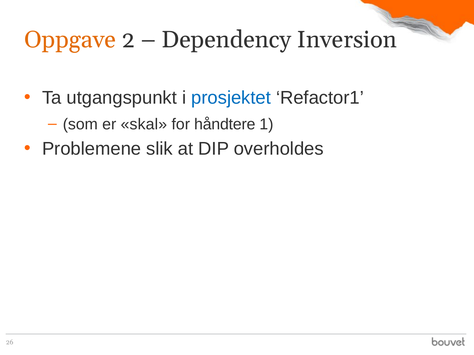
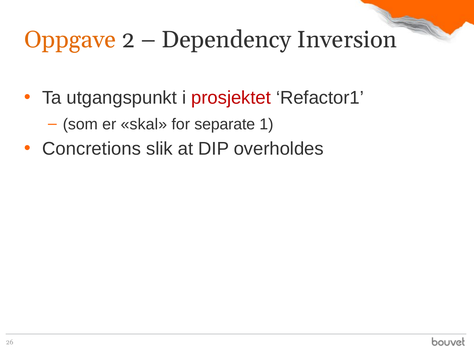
prosjektet colour: blue -> red (231, 98)
håndtere: håndtere -> separate (225, 124)
Problemene: Problemene -> Concretions (92, 149)
